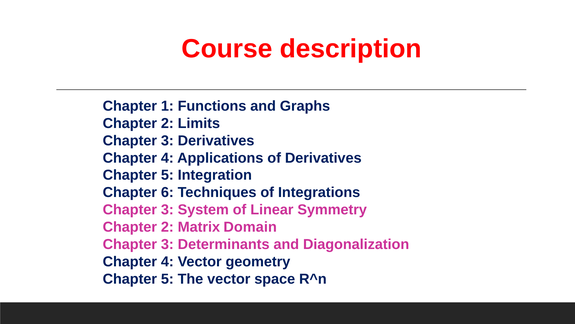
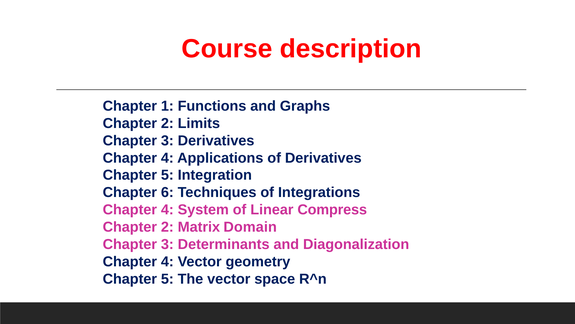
3: 3 -> 4 (167, 209)
Symmetry: Symmetry -> Compress (332, 209)
